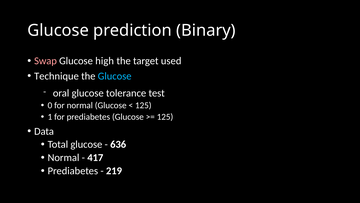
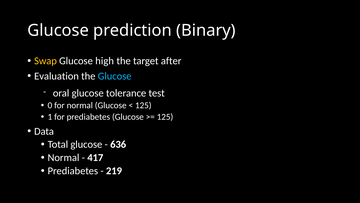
Swap colour: pink -> yellow (45, 61)
used: used -> after (171, 61)
Technique: Technique -> Evaluation (56, 76)
